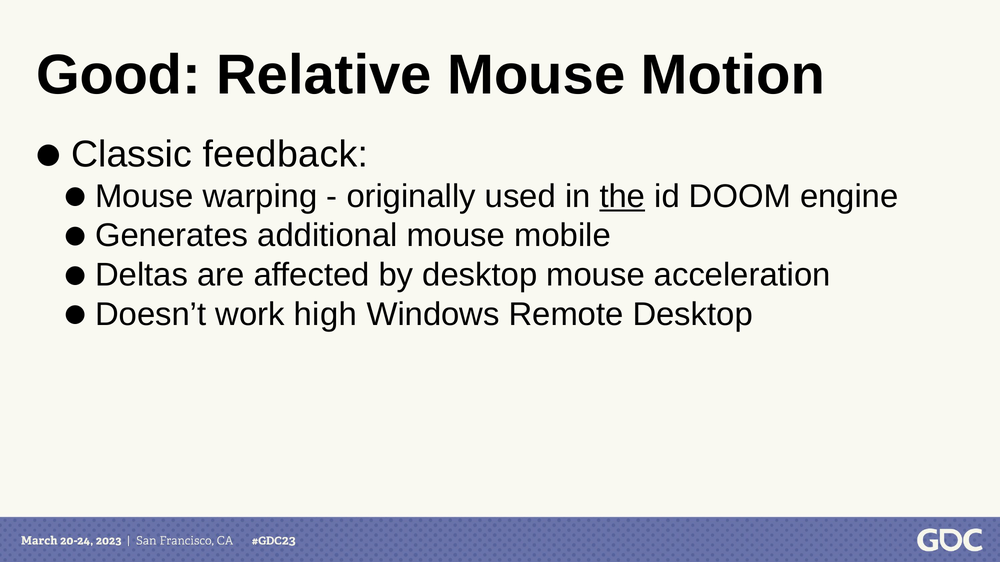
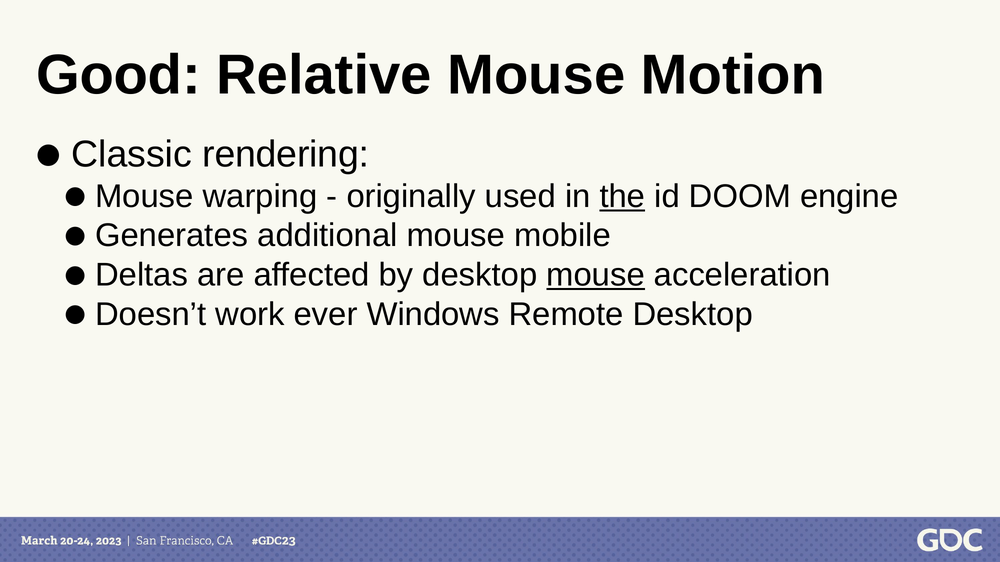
feedback: feedback -> rendering (286, 155)
mouse underline: none -> present (596, 275)
high: high -> ever (326, 315)
